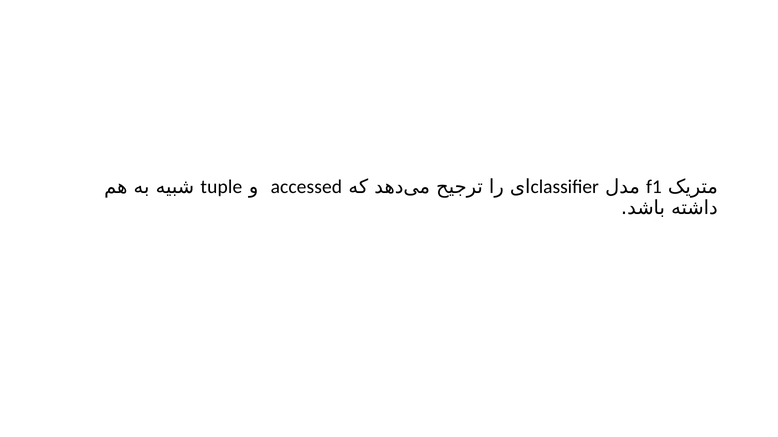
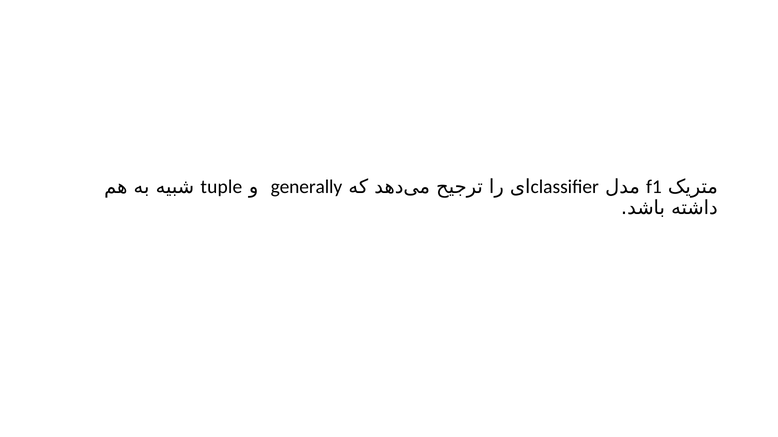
accessed: accessed -> generally (306, 187)
